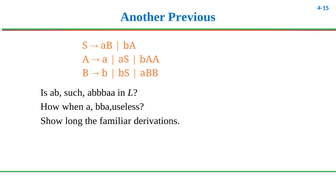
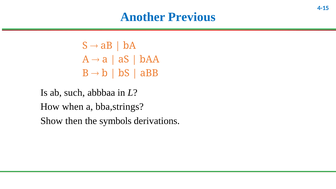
bba,useless: bba,useless -> bba,strings (120, 107)
long: long -> then (74, 121)
familiar: familiar -> symbols (115, 121)
